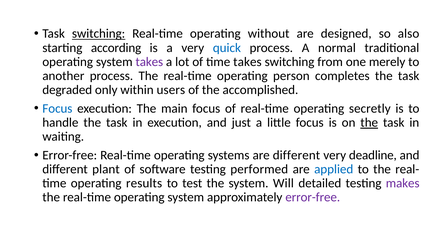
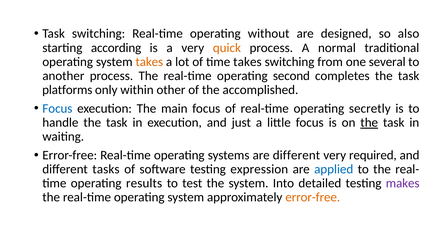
switching underline: present -> none (99, 34)
quick colour: blue -> orange (227, 48)
takes colour: purple -> orange (149, 62)
merely: merely -> several (387, 62)
person: person -> second (291, 76)
degraded: degraded -> platforms (67, 90)
users: users -> other (171, 90)
deadline: deadline -> required (373, 155)
plant: plant -> tasks (106, 169)
performed: performed -> expression (259, 169)
Will: Will -> Into (283, 183)
error-free colour: purple -> orange (313, 197)
